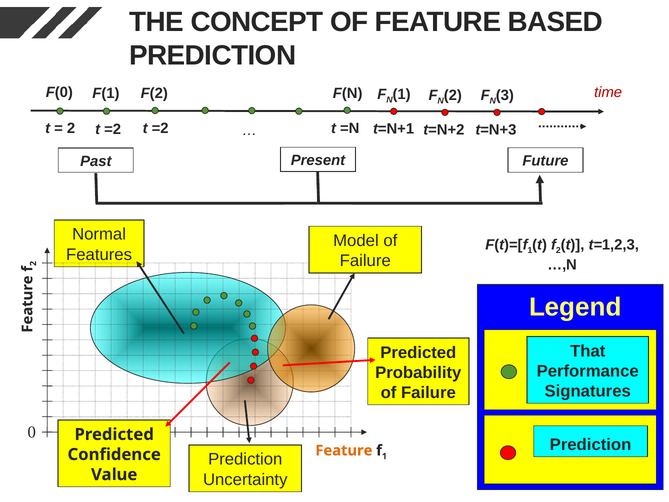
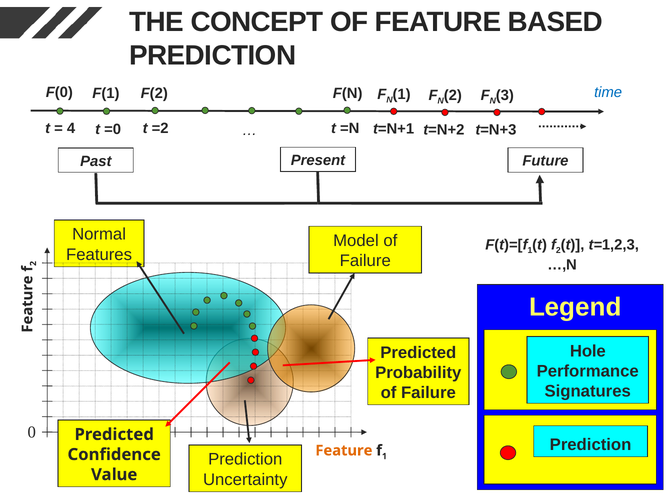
time colour: red -> blue (608, 92)
2: 2 -> 4 (71, 128)
=2: =2 -> =0 (113, 129)
That: That -> Hole (588, 351)
